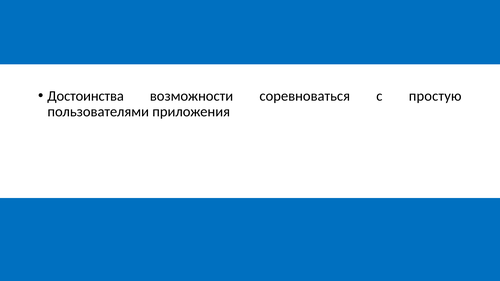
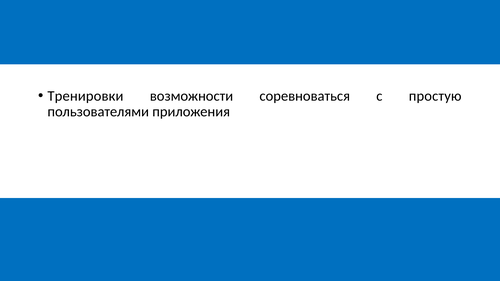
Достоинства: Достоинства -> Тренировки (85, 96)
